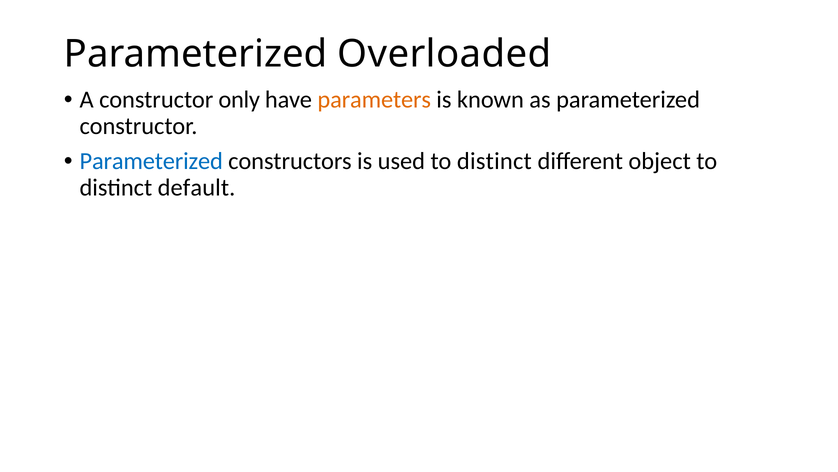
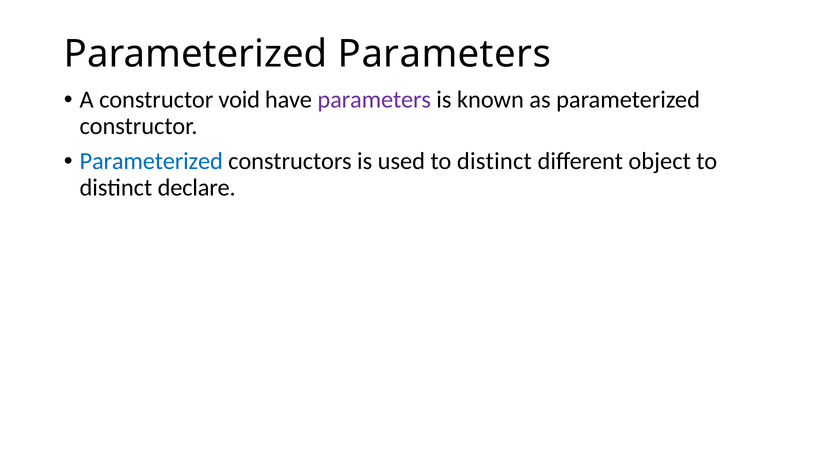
Parameterized Overloaded: Overloaded -> Parameters (444, 54)
only: only -> void (239, 100)
parameters colour: orange -> purple (374, 100)
default: default -> declare (197, 188)
